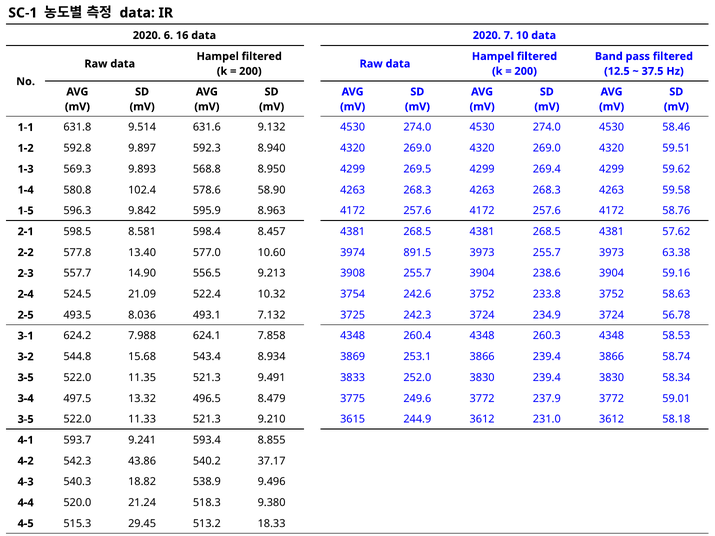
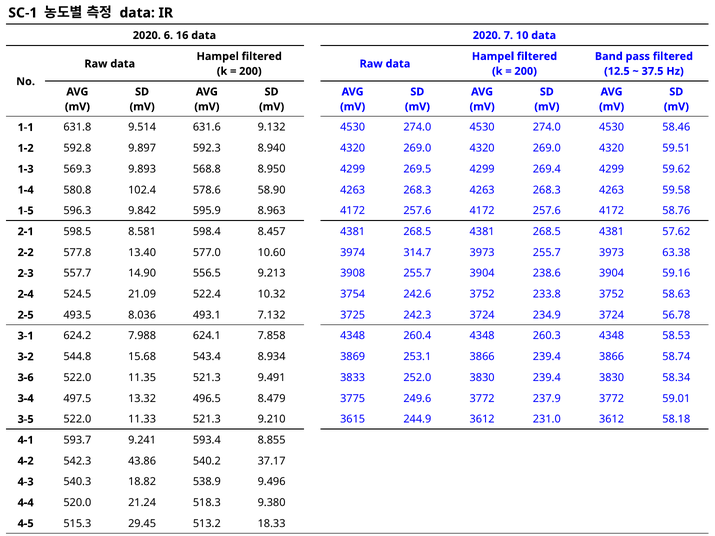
891.5: 891.5 -> 314.7 (417, 253)
3-5: 3-5 -> 3-6 (26, 378)
